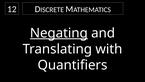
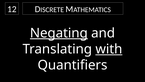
with underline: none -> present (109, 49)
